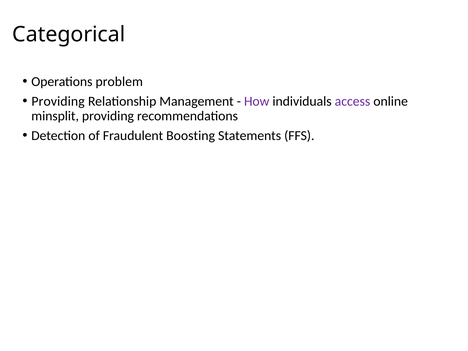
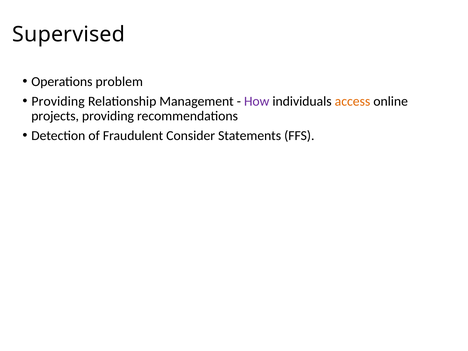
Categorical: Categorical -> Supervised (69, 34)
access colour: purple -> orange (352, 101)
minsplit: minsplit -> projects (55, 116)
Boosting: Boosting -> Consider (191, 136)
